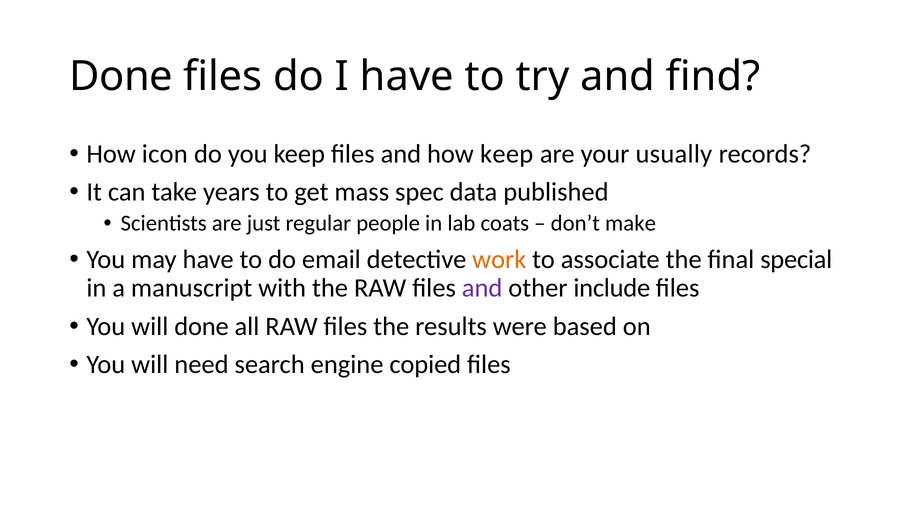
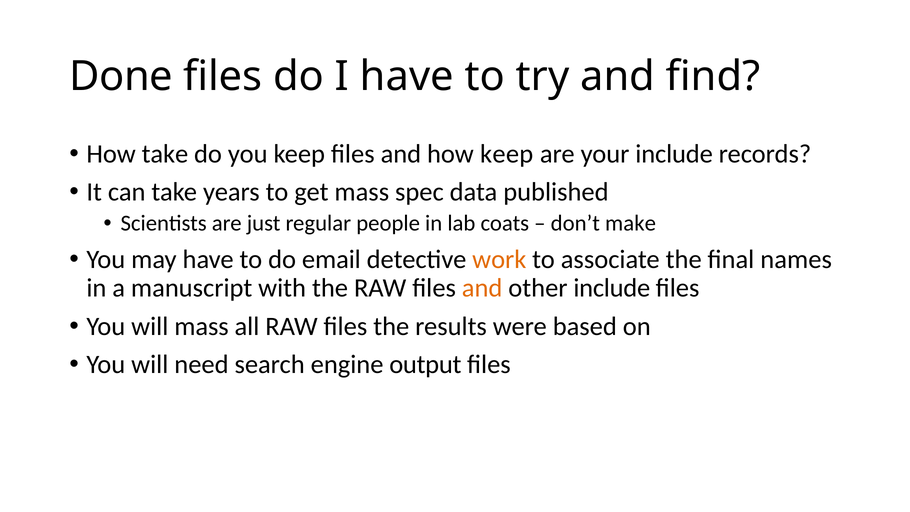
How icon: icon -> take (165, 154)
your usually: usually -> include (674, 154)
special: special -> names (796, 259)
and colour: purple -> orange (482, 288)
will done: done -> mass (202, 326)
copied: copied -> output (425, 364)
